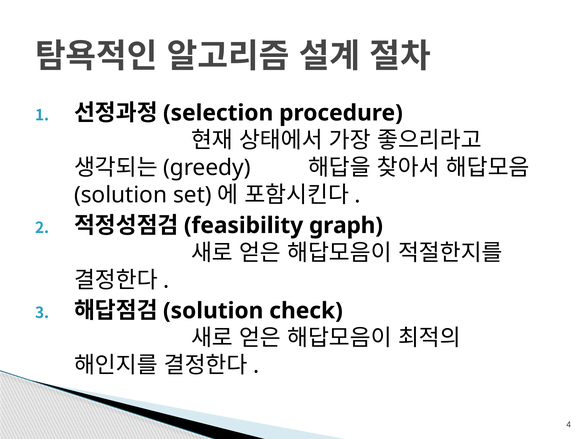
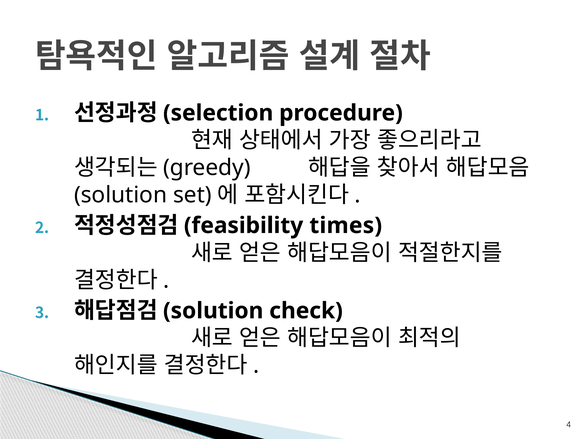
graph: graph -> times (346, 225)
